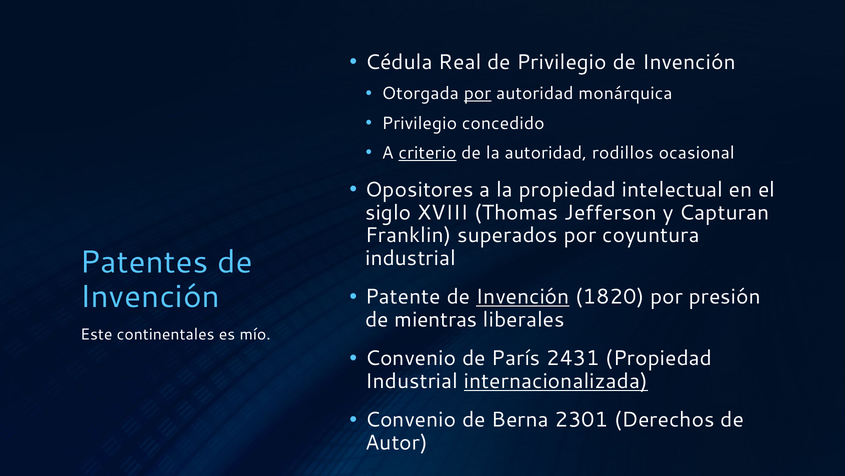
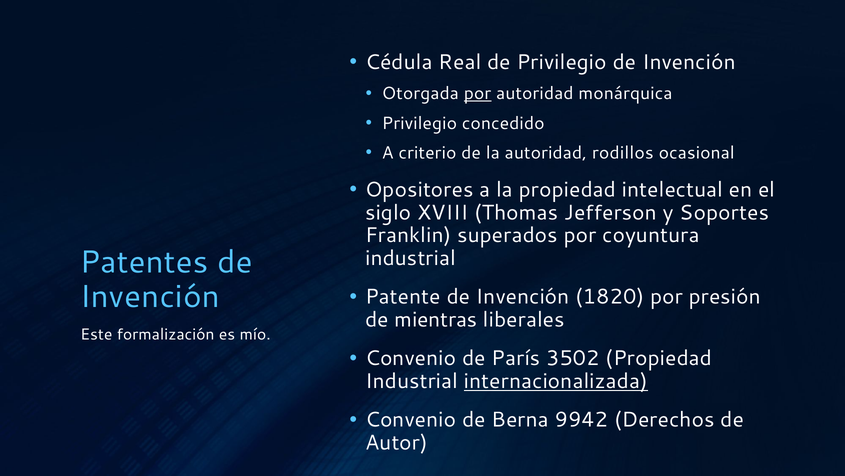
criterio underline: present -> none (427, 153)
Capturan: Capturan -> Soportes (724, 212)
Invención underline: present -> none (523, 297)
continentales: continentales -> formalización (166, 334)
2431: 2431 -> 3502 (573, 358)
2301: 2301 -> 9942 (581, 419)
